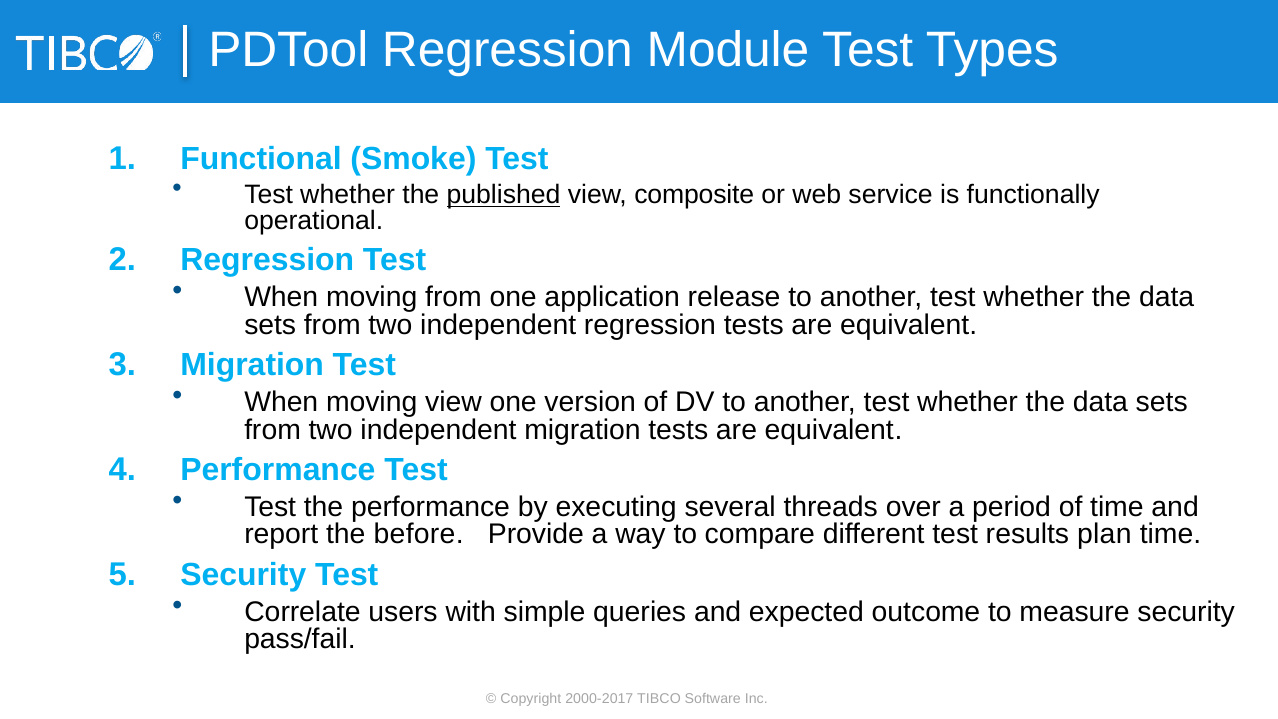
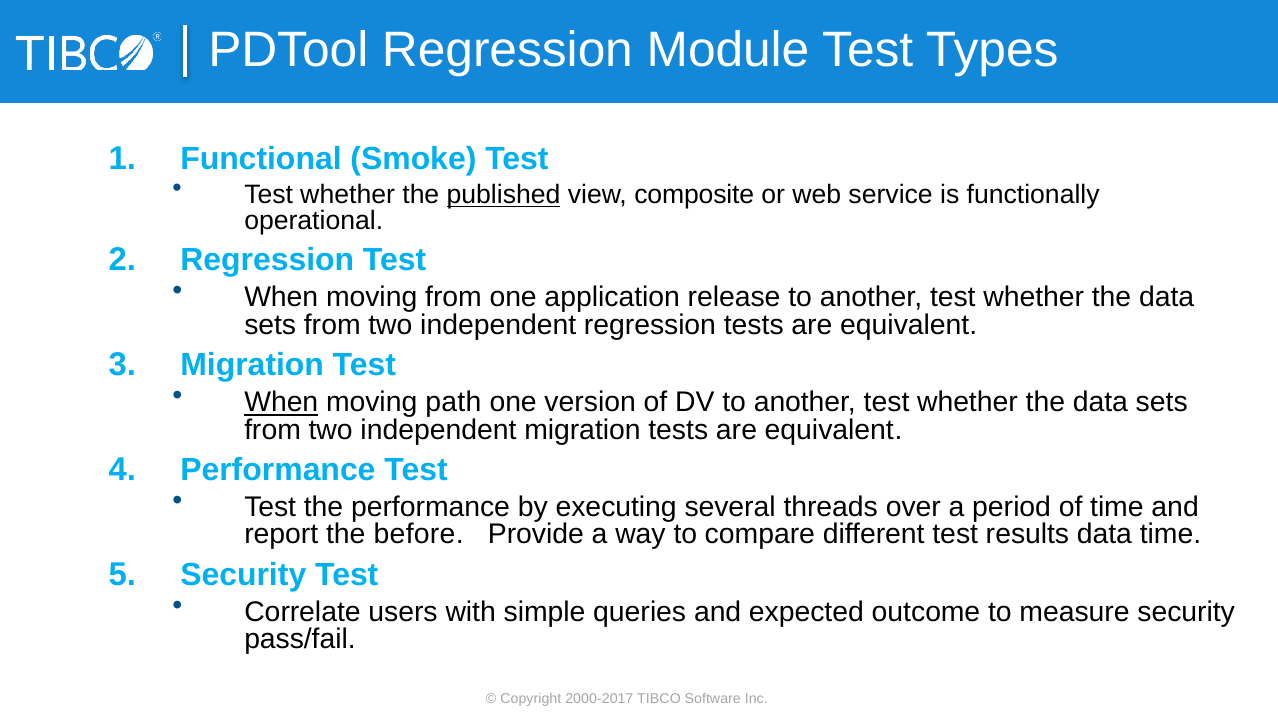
When underline: none -> present (281, 402)
moving view: view -> path (453, 402)
results plan: plan -> data (1104, 534)
